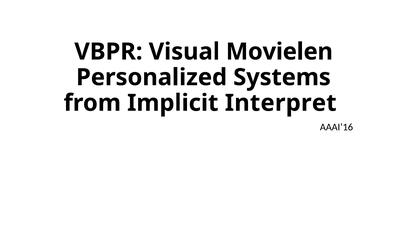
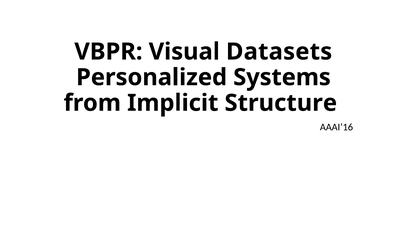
Movielen: Movielen -> Datasets (279, 52)
Interpret: Interpret -> Structure (281, 103)
